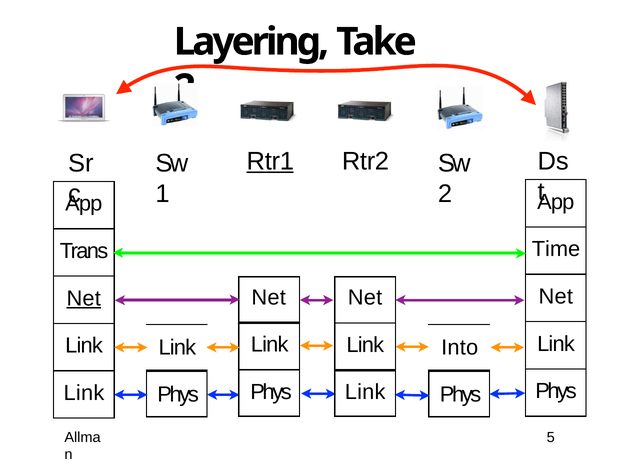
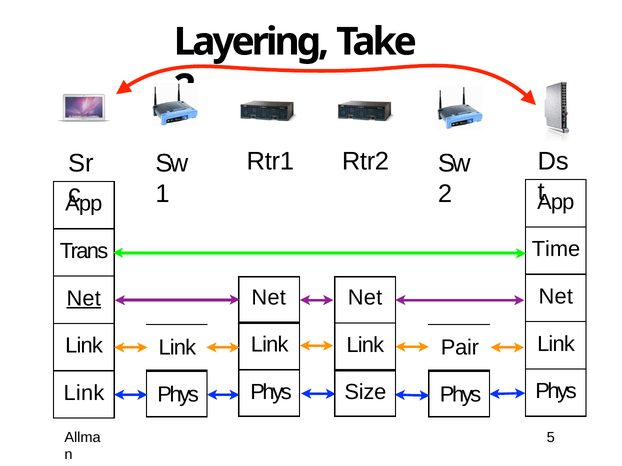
Rtr1 underline: present -> none (270, 162)
Into: Into -> Pair (460, 348)
Link: Link -> Size (365, 392)
